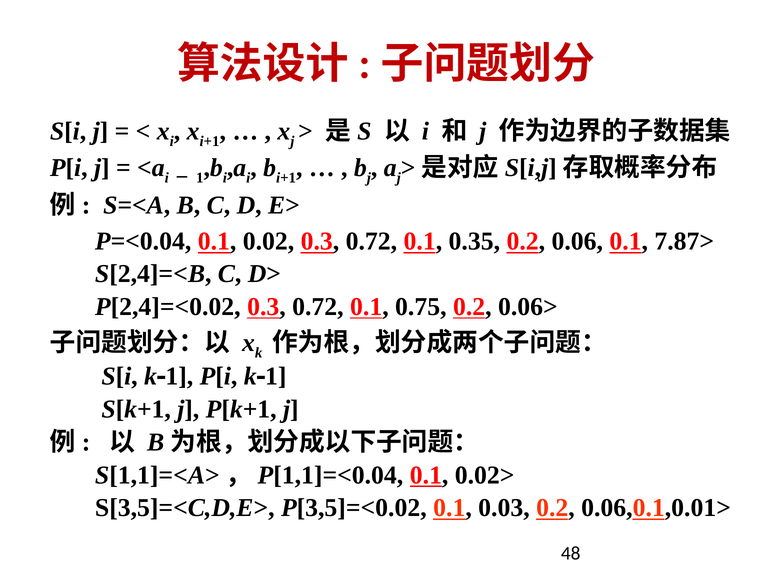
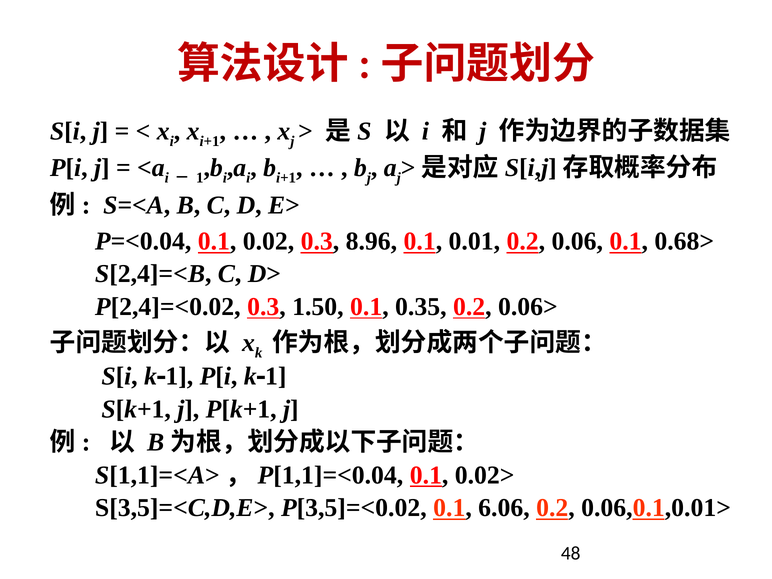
0.02 0.3 0.72: 0.72 -> 8.96 (371, 241)
0.35: 0.35 -> 0.01 (474, 241)
7.87>: 7.87> -> 0.68> (684, 241)
P[2,4]=<0.02 0.3 0.72: 0.72 -> 1.50 (318, 307)
0.75: 0.75 -> 0.35 (421, 307)
0.03: 0.03 -> 6.06 (504, 508)
